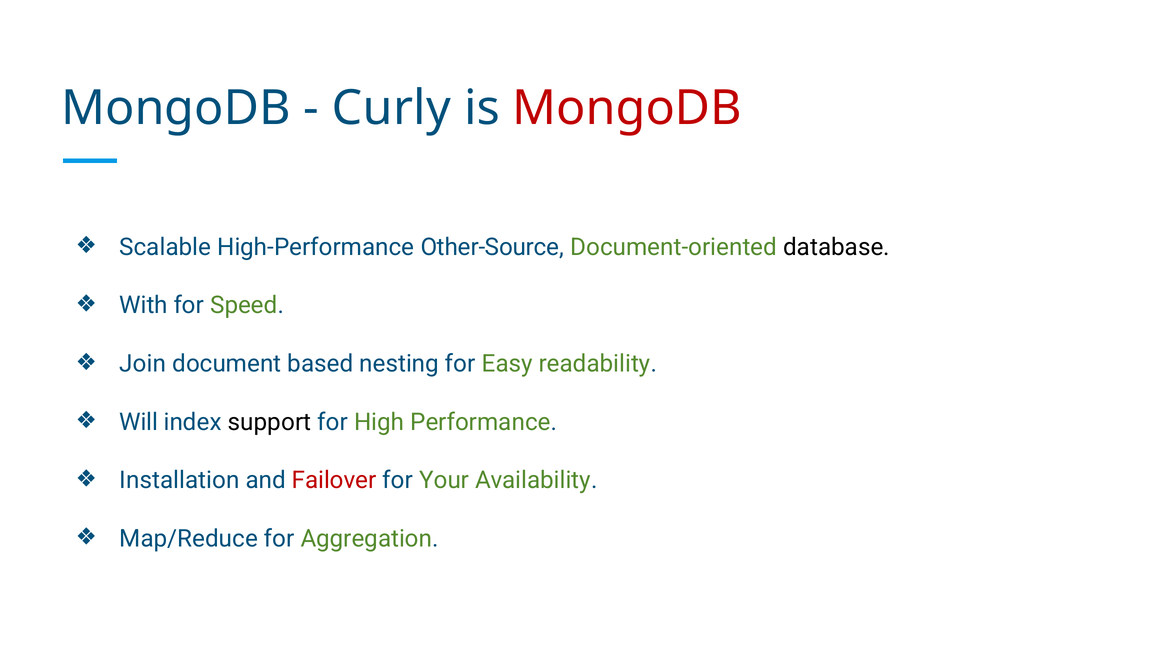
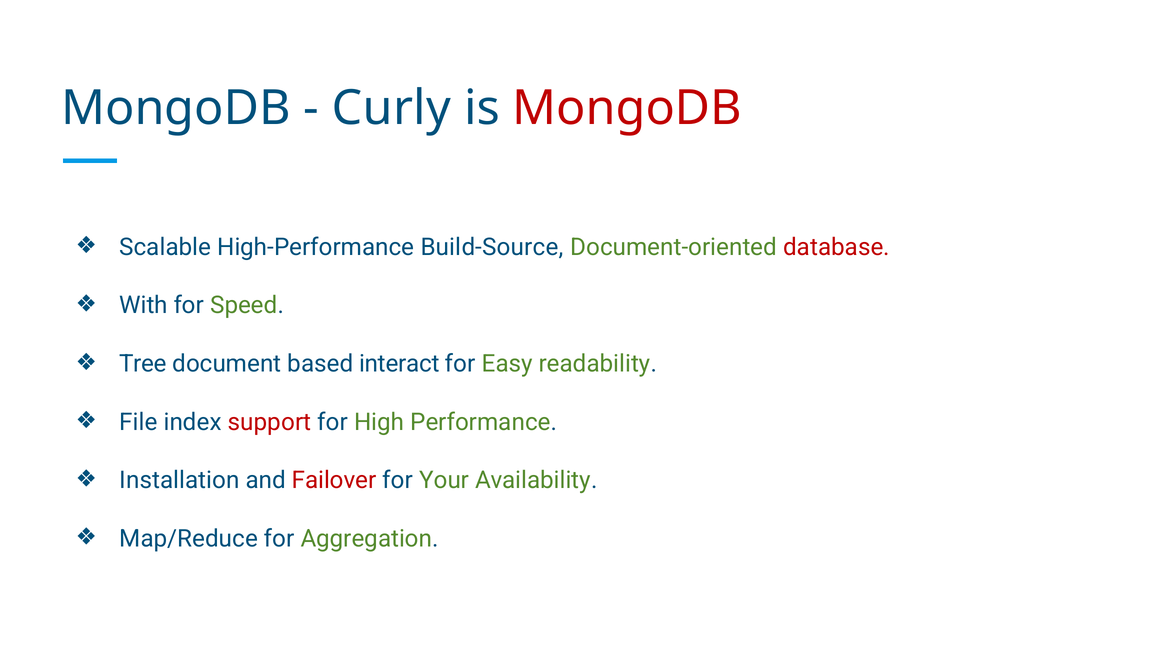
Other-Source: Other-Source -> Build-Source (492, 247)
database colour: black -> red (837, 247)
Join: Join -> Tree (143, 364)
nesting: nesting -> interact (399, 364)
Will: Will -> File (139, 422)
support colour: black -> red (269, 422)
